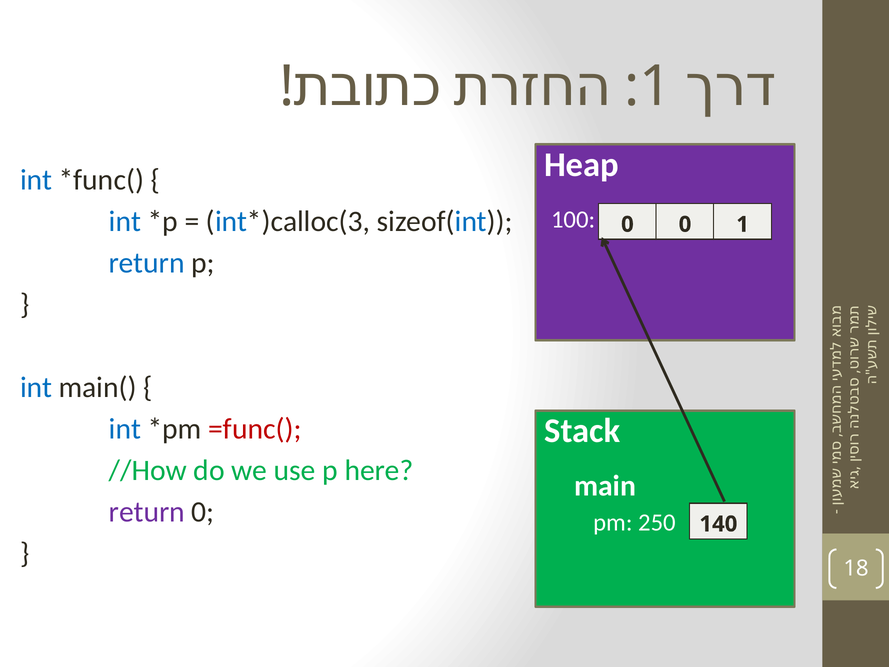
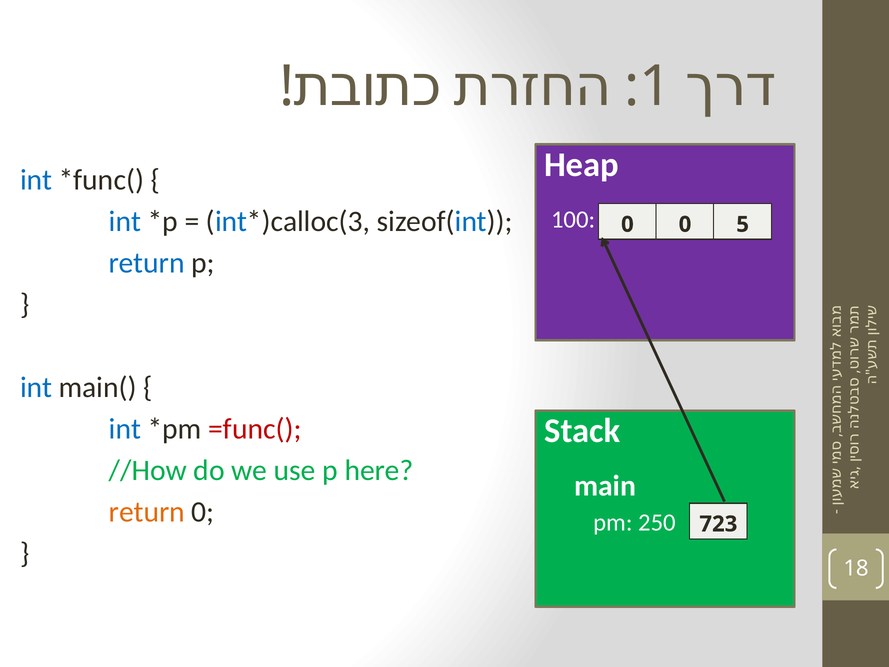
0 1: 1 -> 5 (743, 224)
return colour: purple -> orange (147, 512)
140: 140 -> 723 (718, 524)
